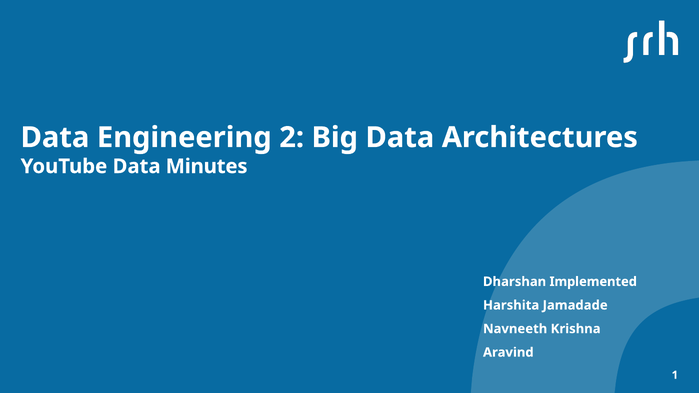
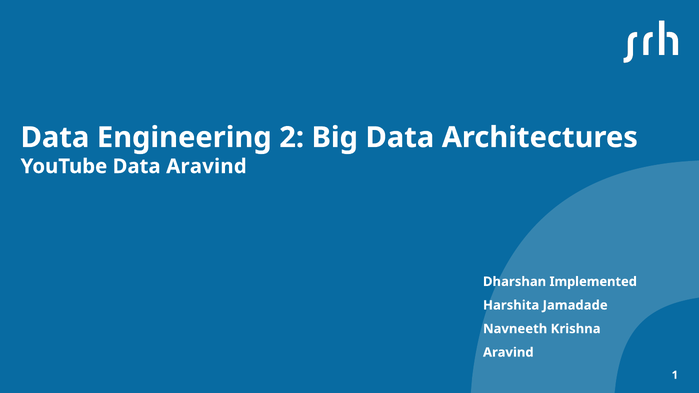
Data Minutes: Minutes -> Aravind (206, 166)
